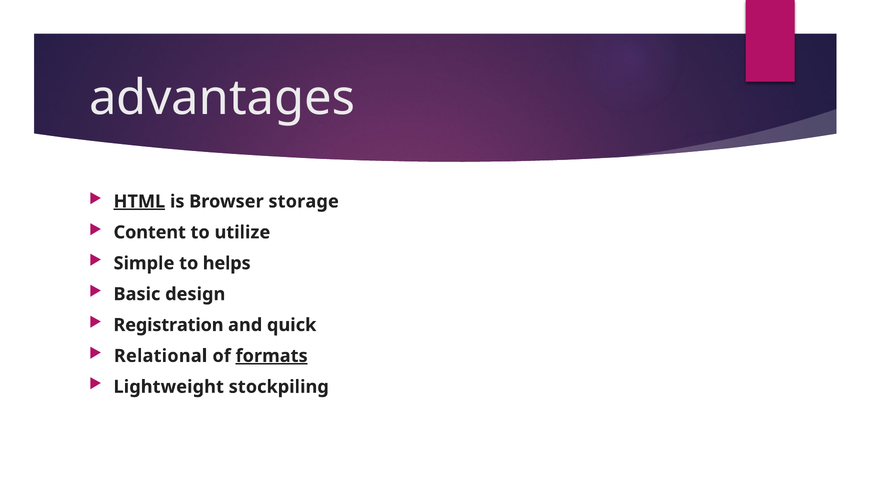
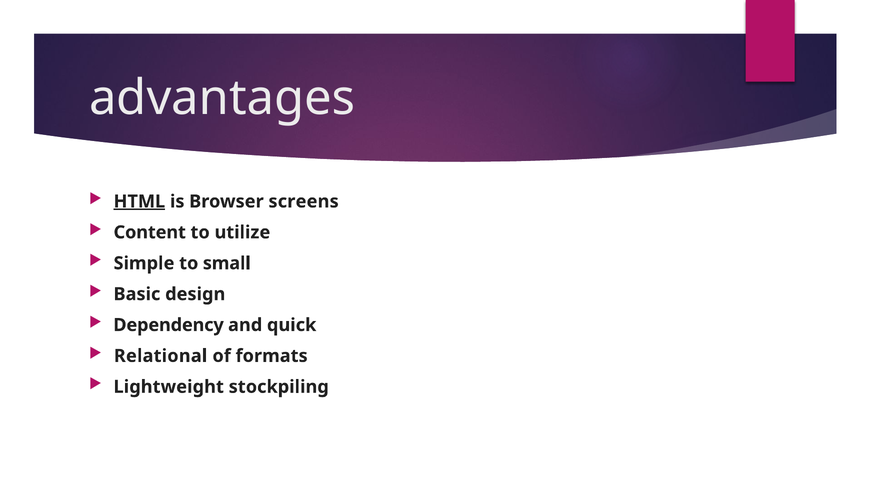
storage: storage -> screens (304, 201)
helps: helps -> small (227, 263)
Registration: Registration -> Dependency (169, 325)
formats underline: present -> none (272, 356)
